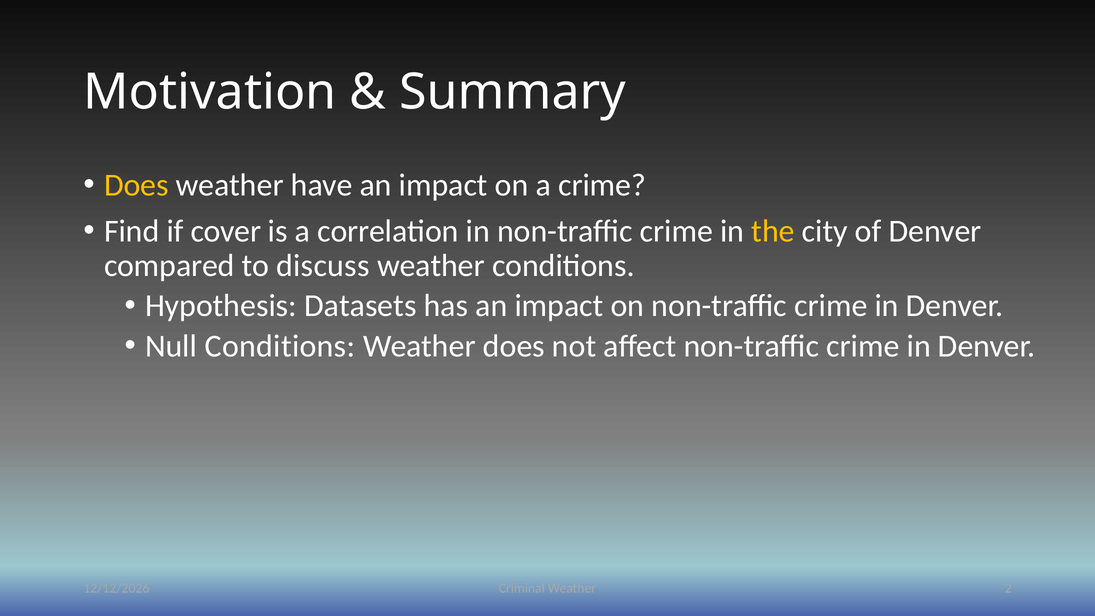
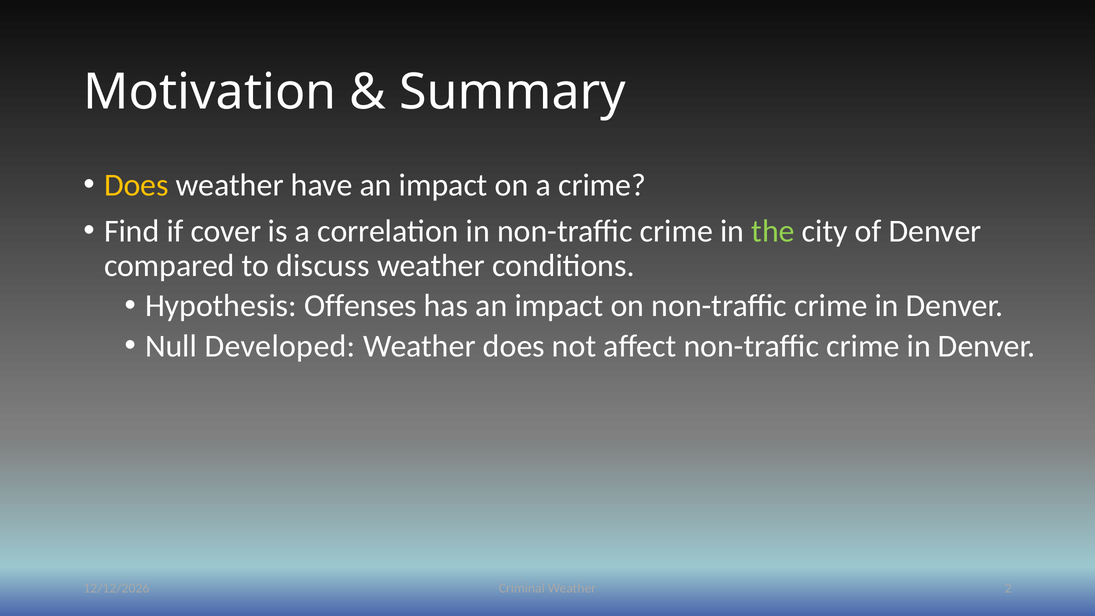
the colour: yellow -> light green (773, 231)
Datasets: Datasets -> Offenses (360, 306)
Null Conditions: Conditions -> Developed (280, 346)
